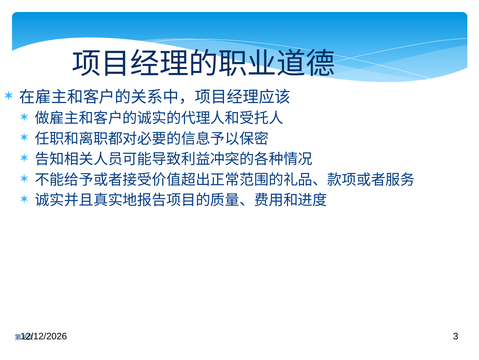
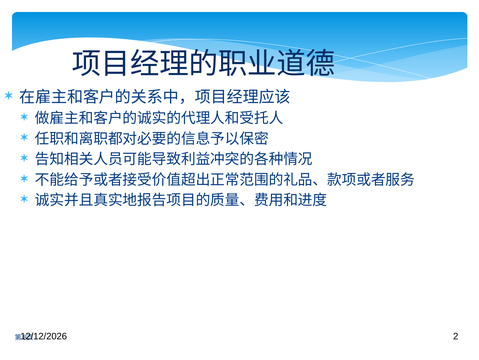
3: 3 -> 2 (456, 336)
